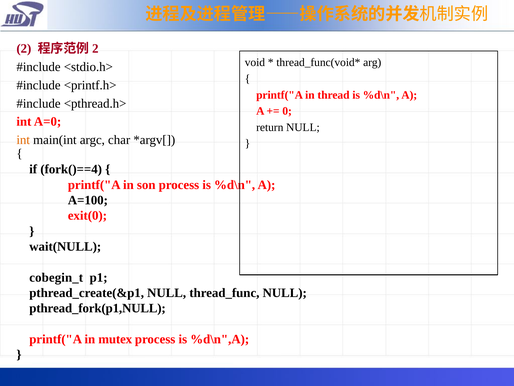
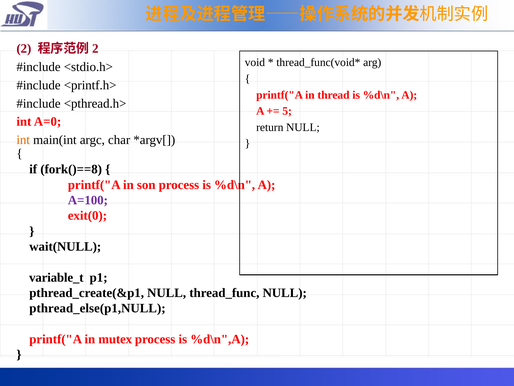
0: 0 -> 5 (287, 111)
fork()==4: fork()==4 -> fork()==8 (71, 169)
A=100 colour: black -> purple (88, 200)
cobegin_t: cobegin_t -> variable_t (56, 277)
pthread_fork(p1,NULL: pthread_fork(p1,NULL -> pthread_else(p1,NULL (97, 308)
